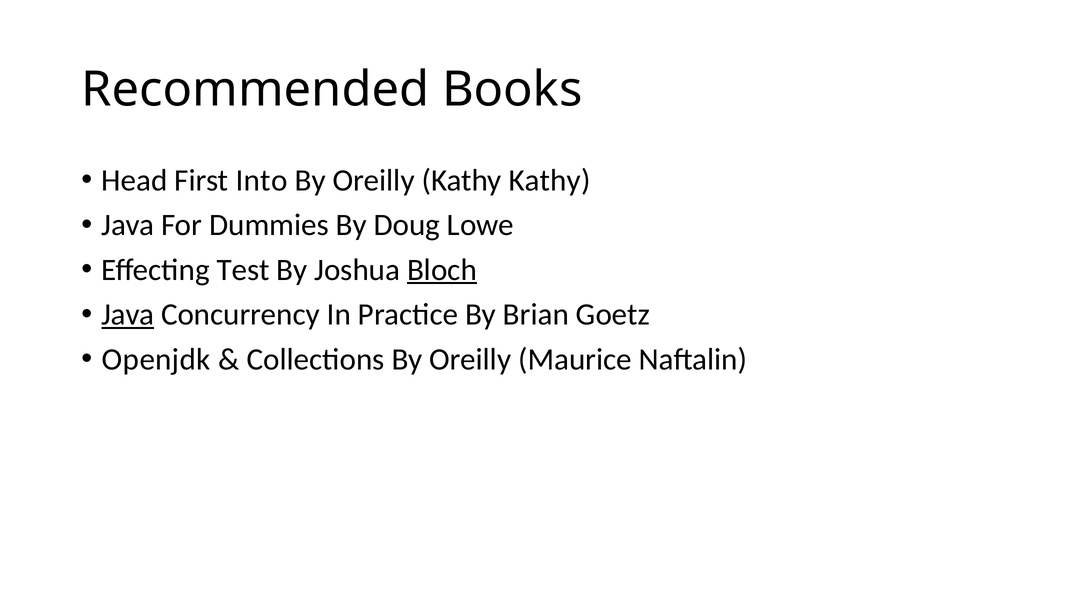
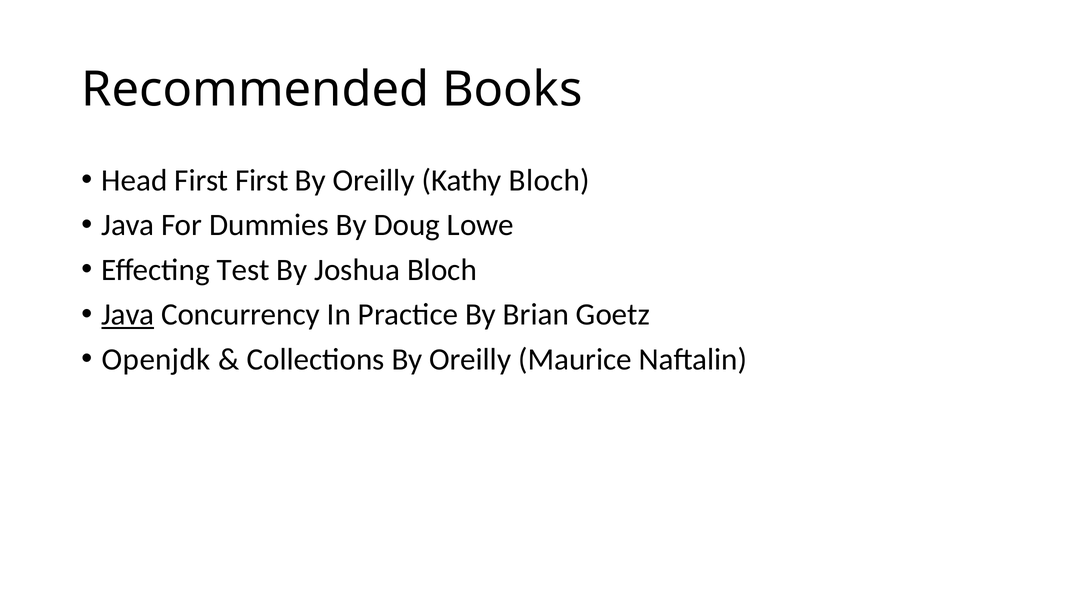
First Into: Into -> First (262, 180)
Kathy Kathy: Kathy -> Bloch (549, 180)
Bloch underline: present -> none (442, 270)
